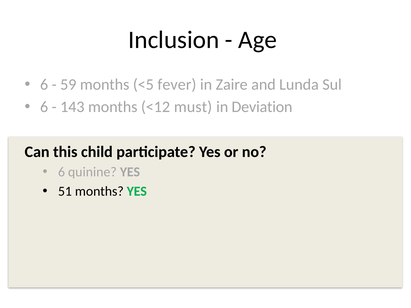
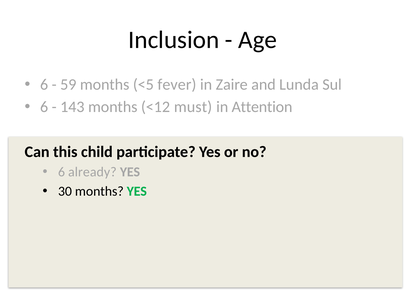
Deviation: Deviation -> Attention (262, 107)
quinine: quinine -> already (92, 172)
51: 51 -> 30 (65, 191)
